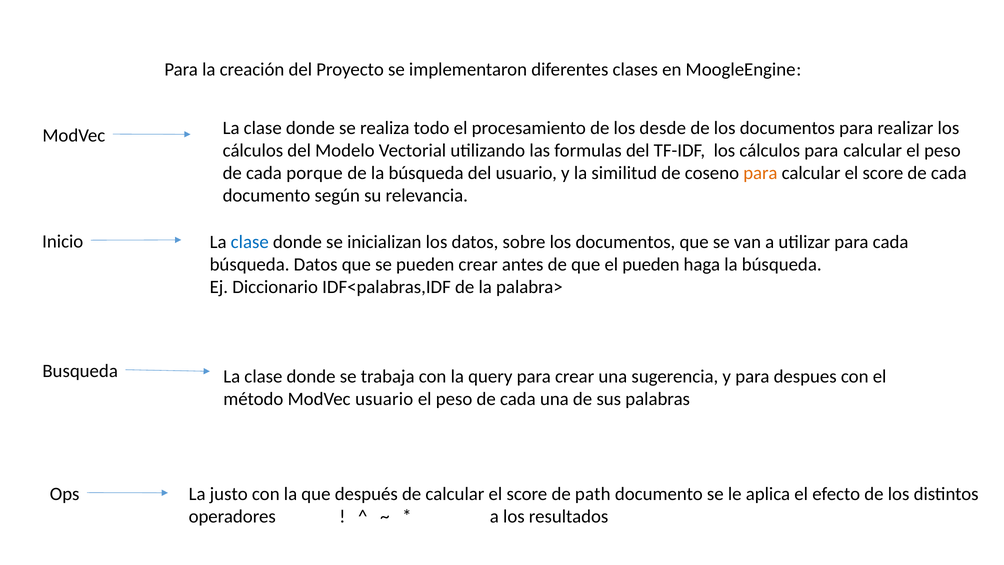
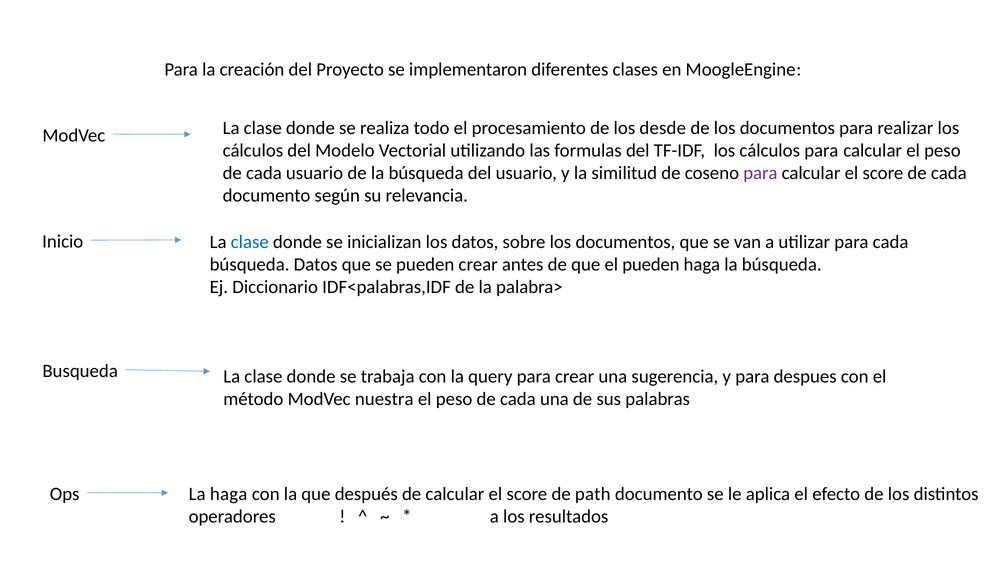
cada porque: porque -> usuario (315, 173)
para colour: orange -> purple (760, 173)
ModVec usuario: usuario -> nuestra (384, 399)
La justo: justo -> haga (229, 494)
